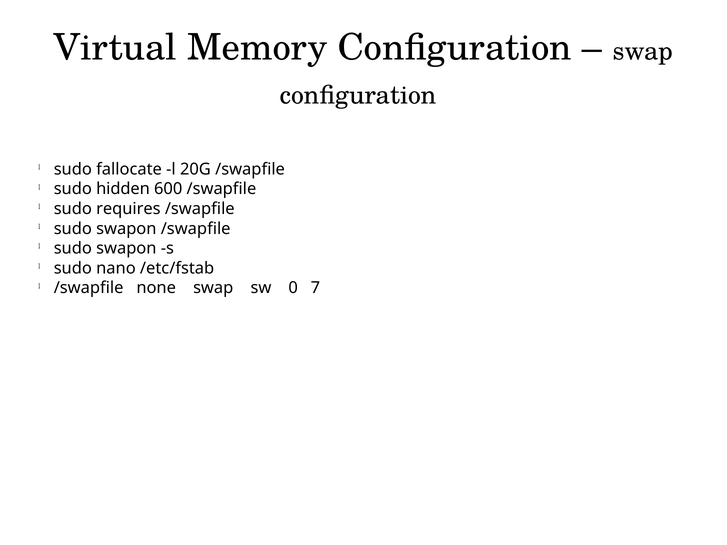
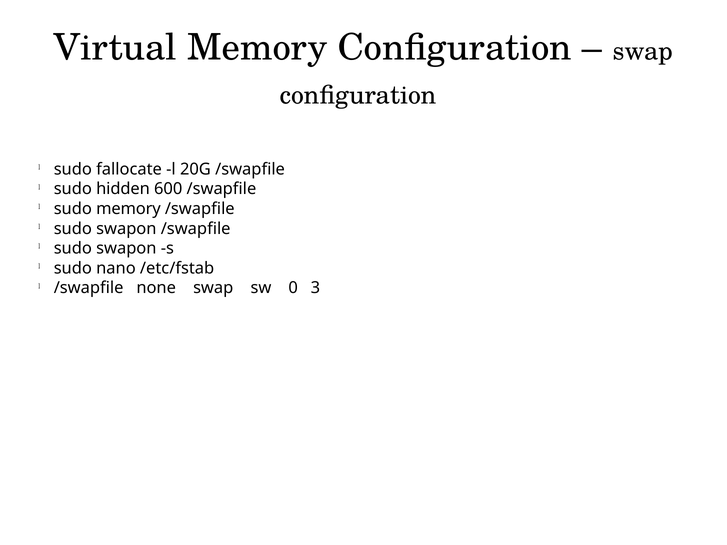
sudo requires: requires -> memory (128, 209)
7: 7 -> 3 (315, 288)
